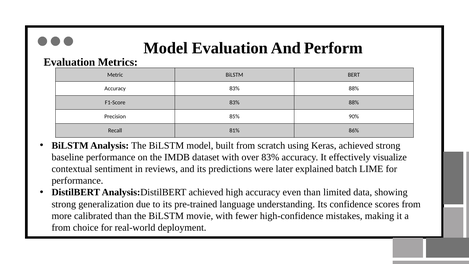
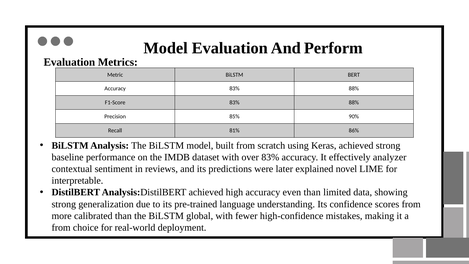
visualize: visualize -> analyzer (390, 157)
batch: batch -> novel (346, 169)
performance: performance -> interpretable (77, 181)
movie: movie -> global (200, 216)
